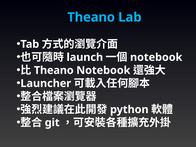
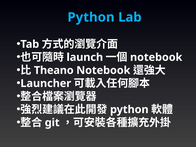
Theano: Theano -> Python (91, 17)
